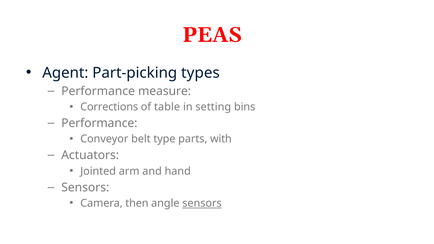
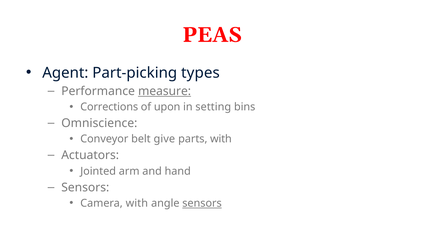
measure underline: none -> present (165, 91)
table: table -> upon (167, 107)
Performance: Performance -> Omniscience (99, 123)
type: type -> give (164, 139)
Camera then: then -> with (137, 203)
